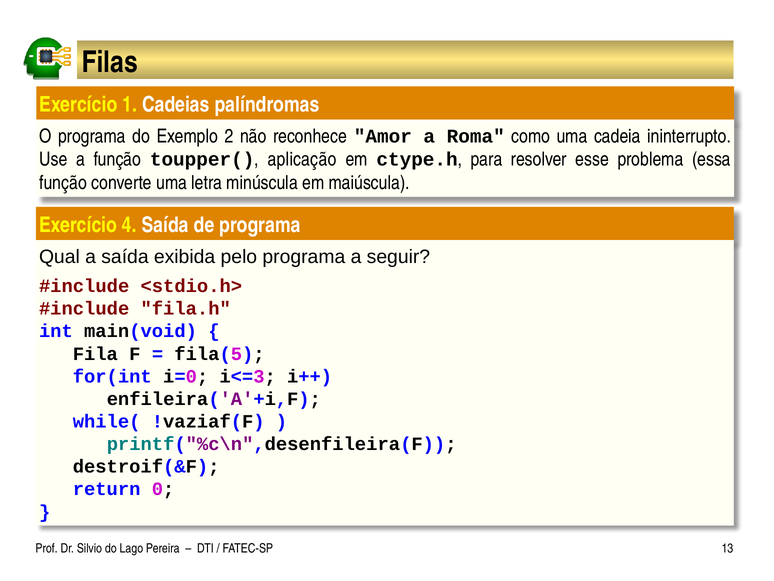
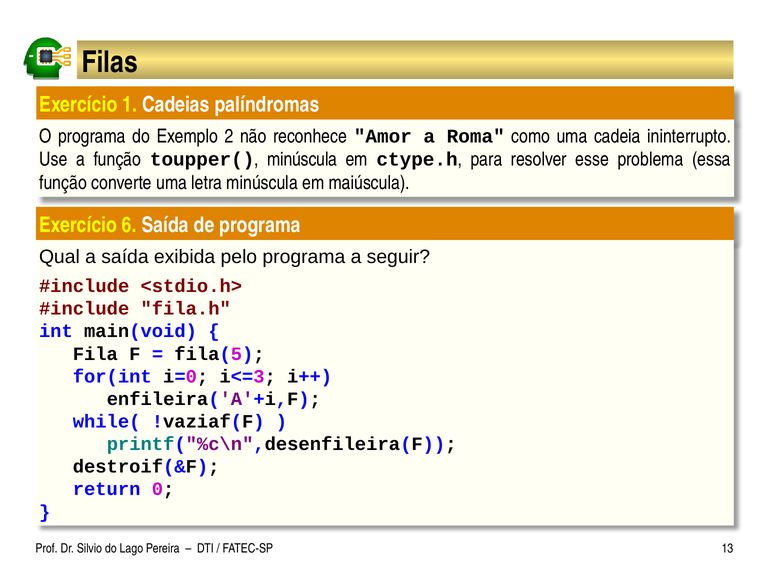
toupper( aplicação: aplicação -> minúscula (302, 159)
4: 4 -> 6 (129, 225)
